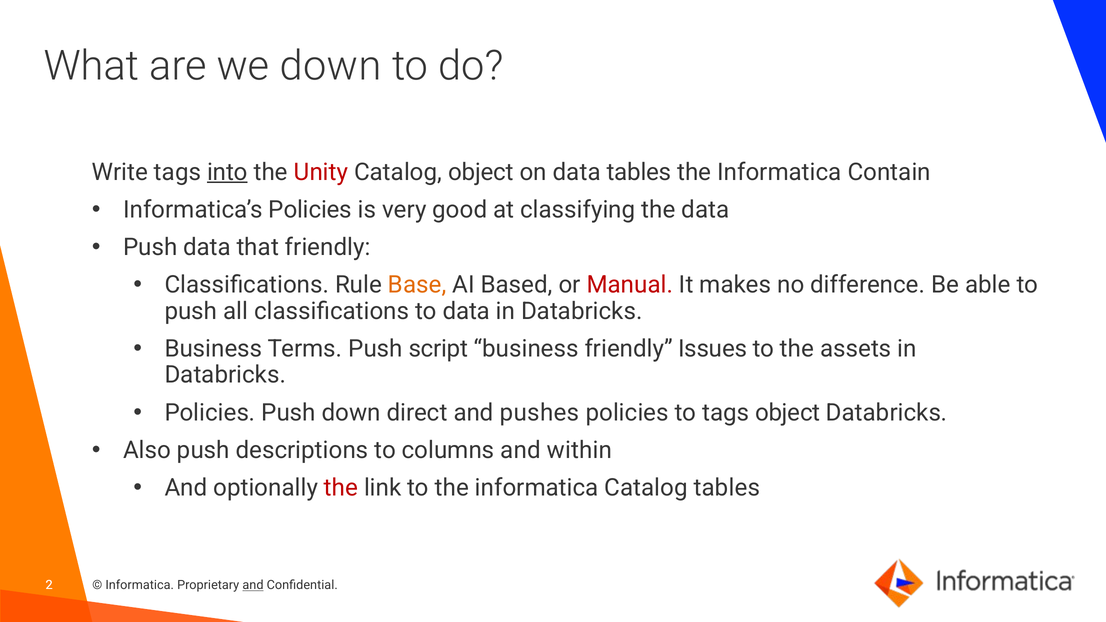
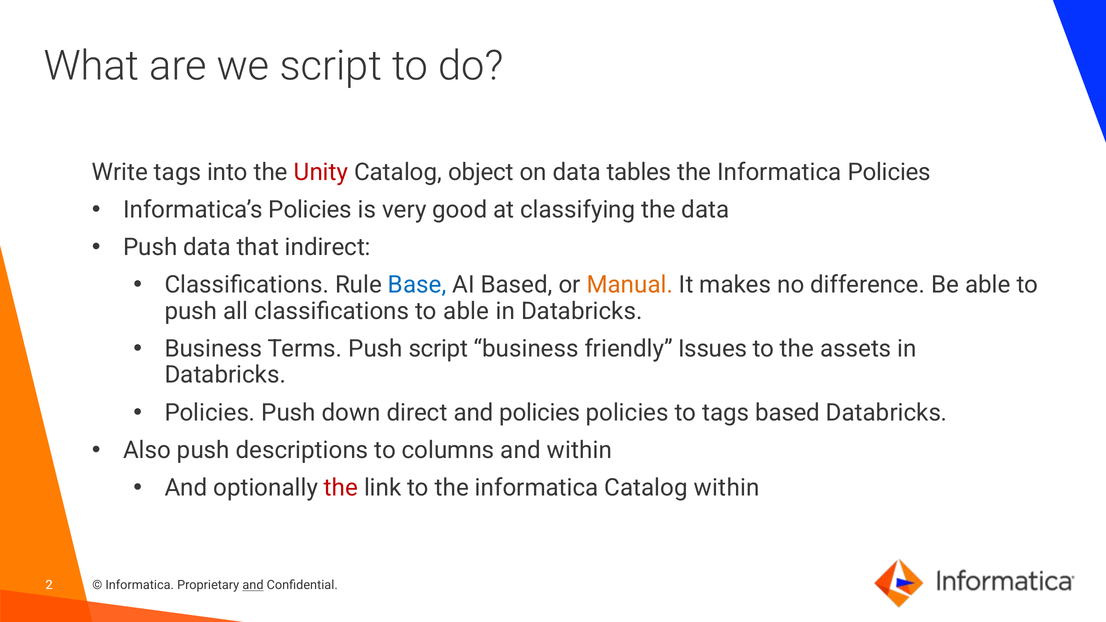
we down: down -> script (331, 66)
into underline: present -> none (227, 172)
Informatica Contain: Contain -> Policies (889, 172)
that friendly: friendly -> indirect (328, 247)
Base colour: orange -> blue (417, 285)
Manual colour: red -> orange (630, 285)
to data: data -> able (466, 311)
and pushes: pushes -> policies (540, 413)
tags object: object -> based (788, 413)
Catalog tables: tables -> within (727, 488)
